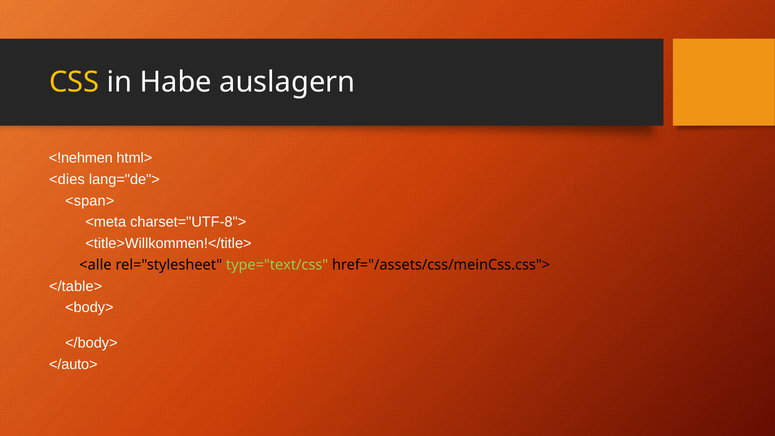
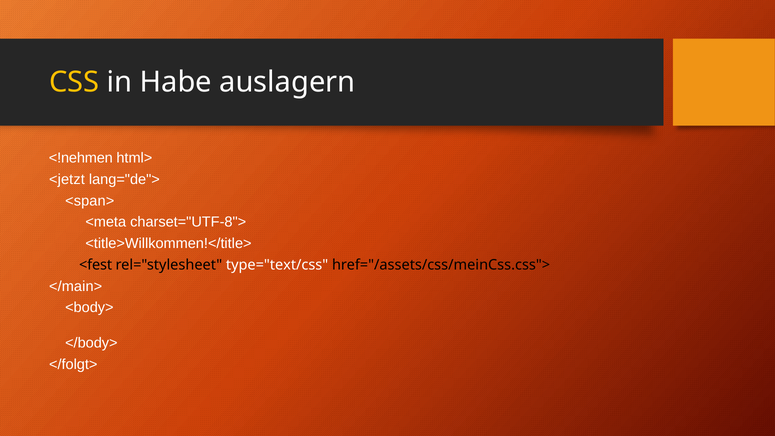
<dies: <dies -> <jetzt (67, 179)
<alle: <alle -> <fest (96, 265)
type="text/css colour: light green -> white (277, 265)
</table>: </table> -> </main> (76, 286)
</auto>: </auto> -> </folgt> (73, 364)
